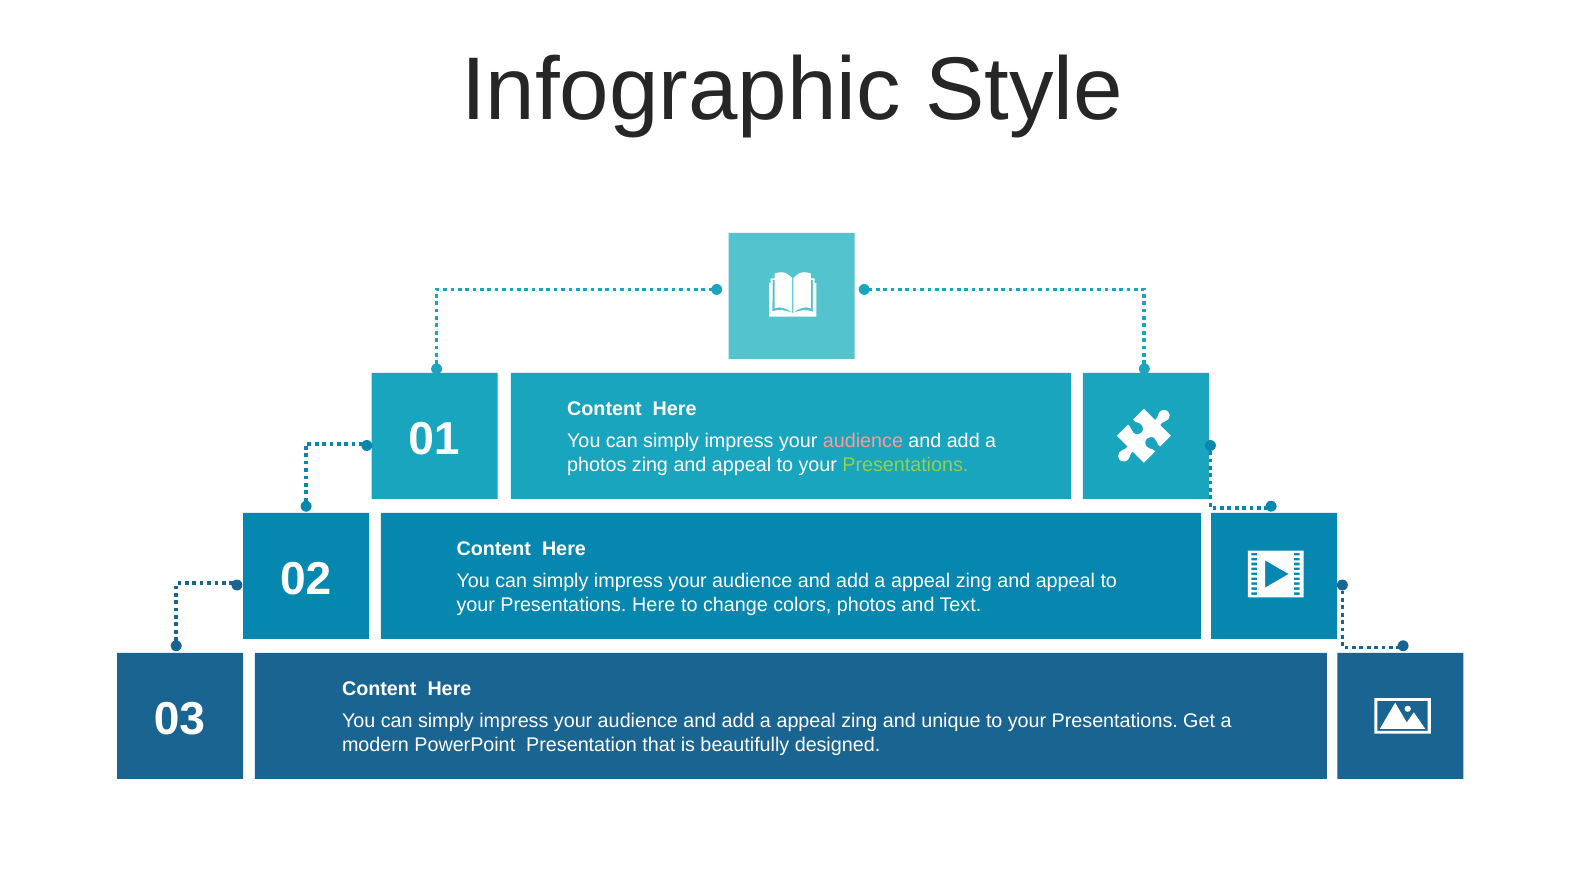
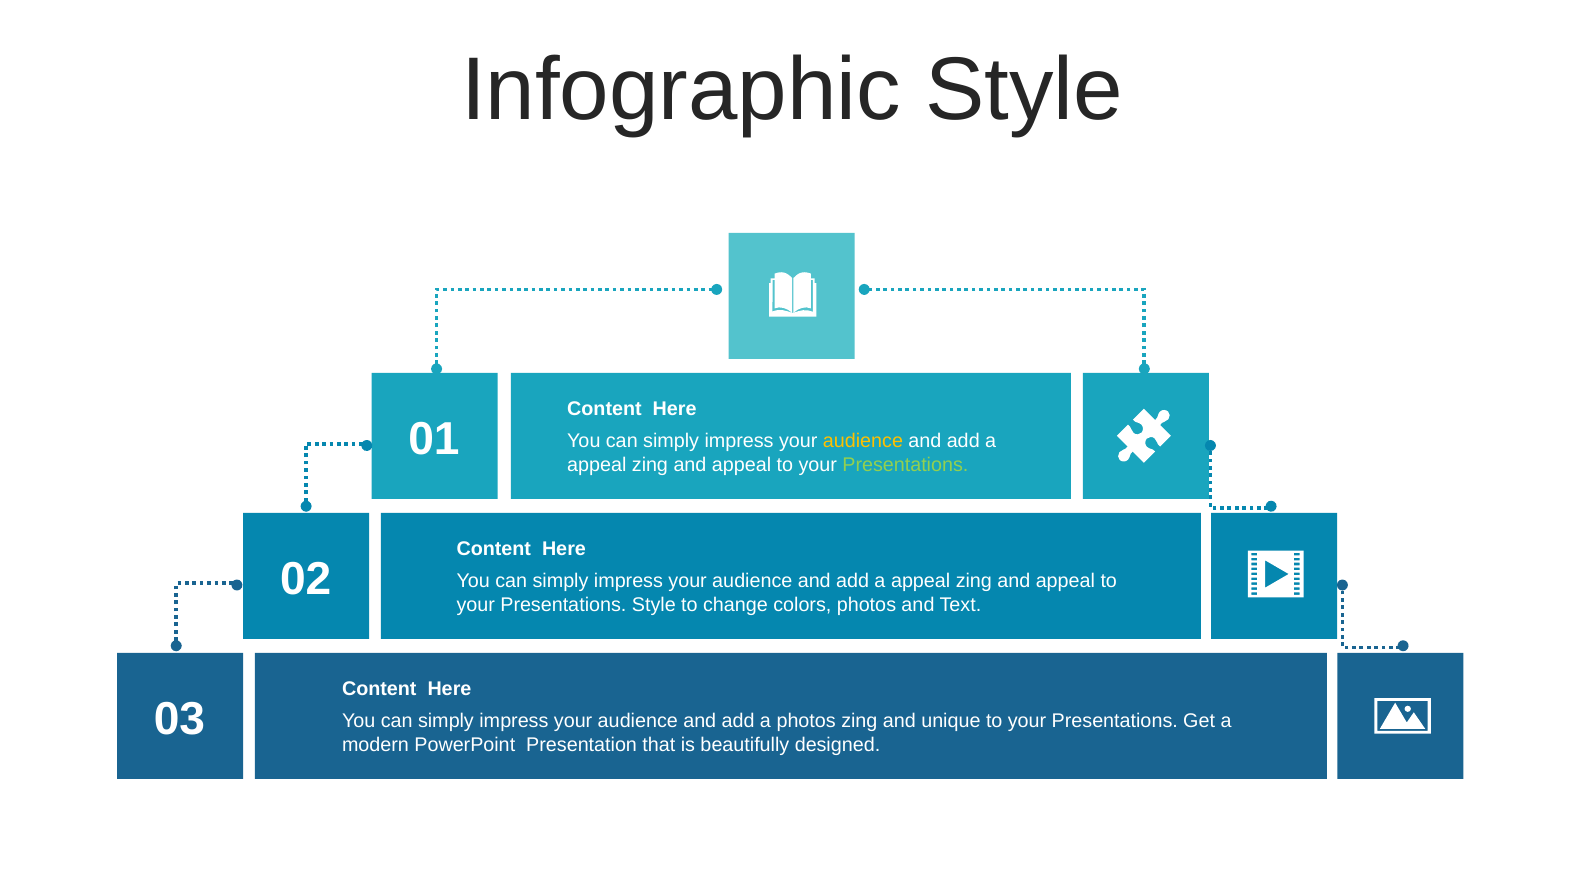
audience colour: pink -> yellow (863, 441)
photos: photos -> appeal (597, 465)
Presentations Here: Here -> Style (654, 604)
appeal: appeal -> photos (806, 721)
